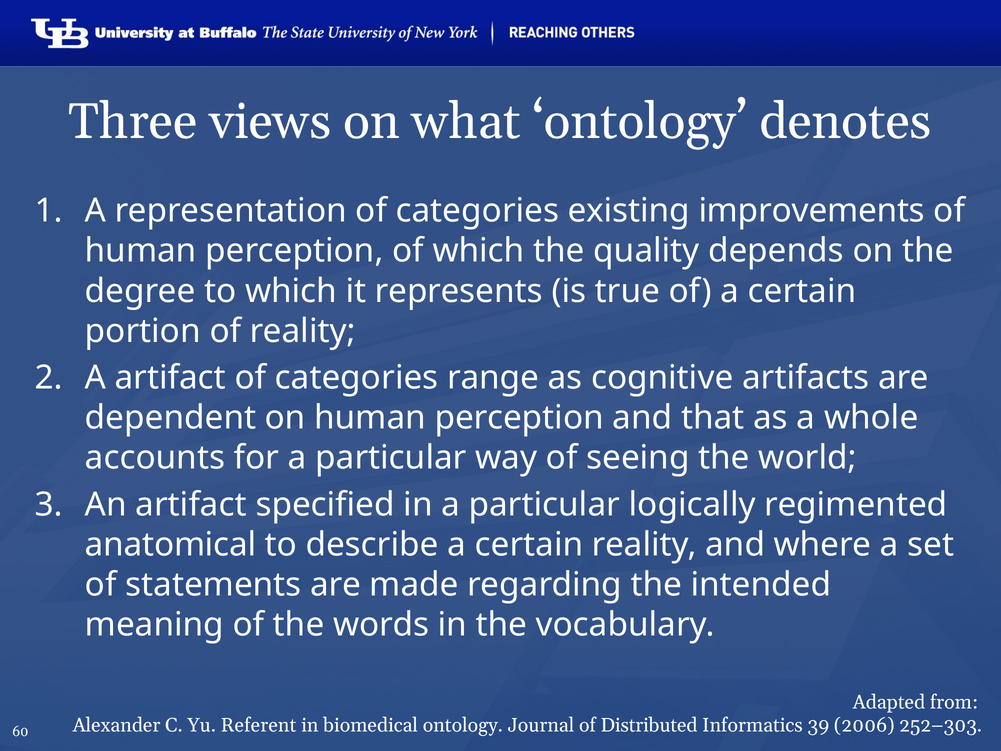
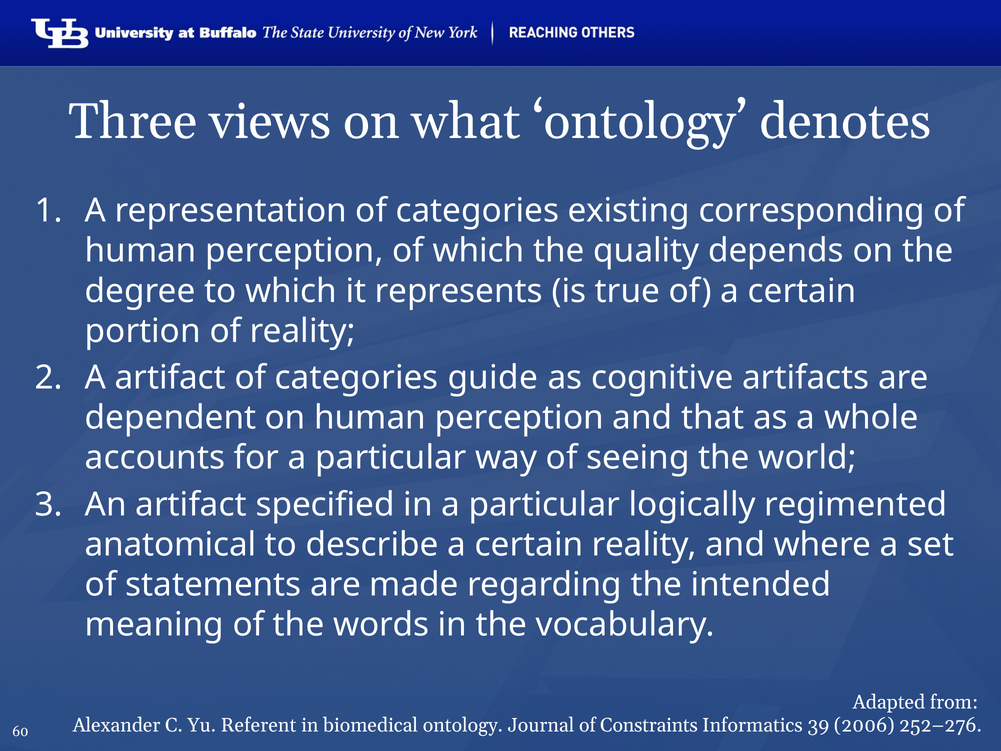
improvements: improvements -> corresponding (812, 211)
range: range -> guide (493, 378)
Distributed: Distributed -> Constraints (649, 725)
252–303: 252–303 -> 252–276 (941, 725)
